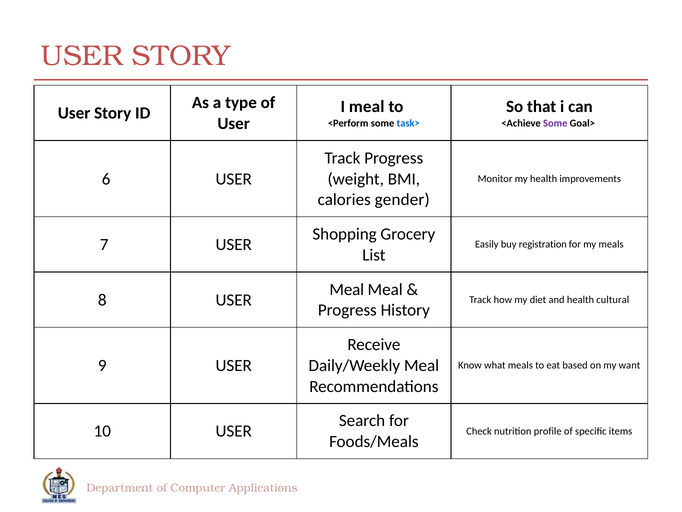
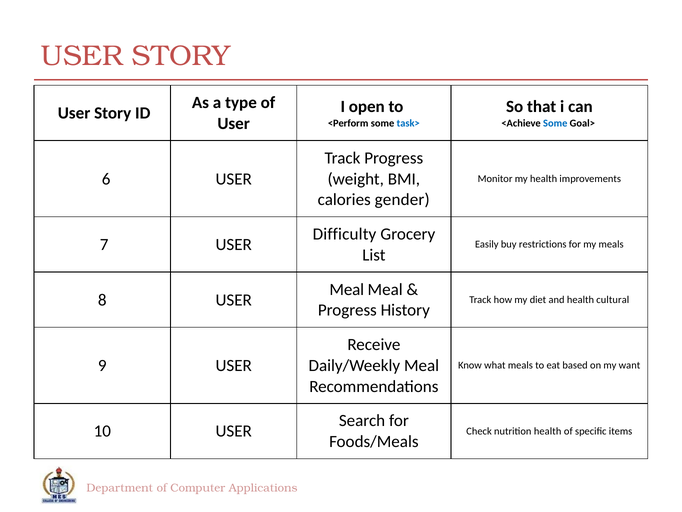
I meal: meal -> open (367, 107)
Some colour: purple -> blue (555, 123)
Shopping: Shopping -> Difficulty (344, 234)
registration: registration -> restrictions (543, 244)
nutrition profile: profile -> health (548, 431)
